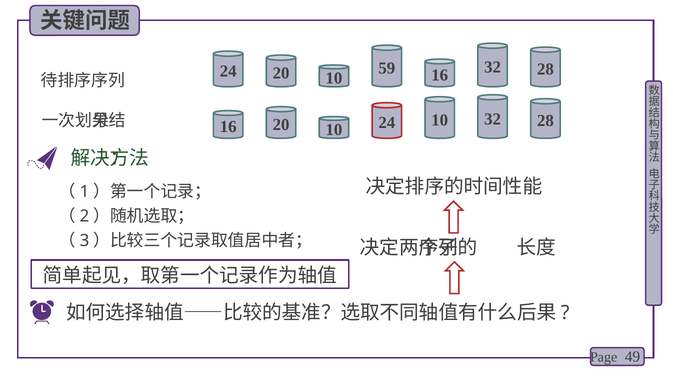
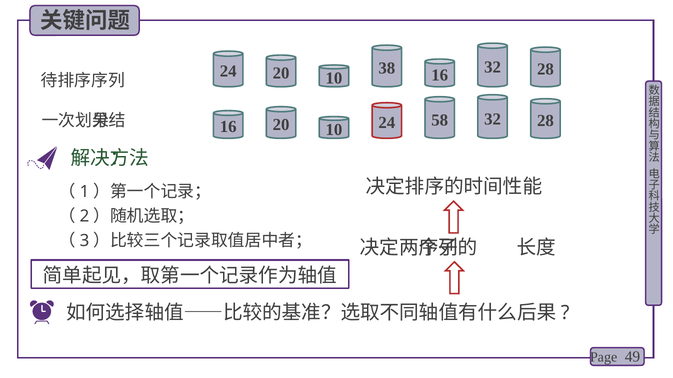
59: 59 -> 38 (387, 69)
20 10: 10 -> 58 (440, 120)
